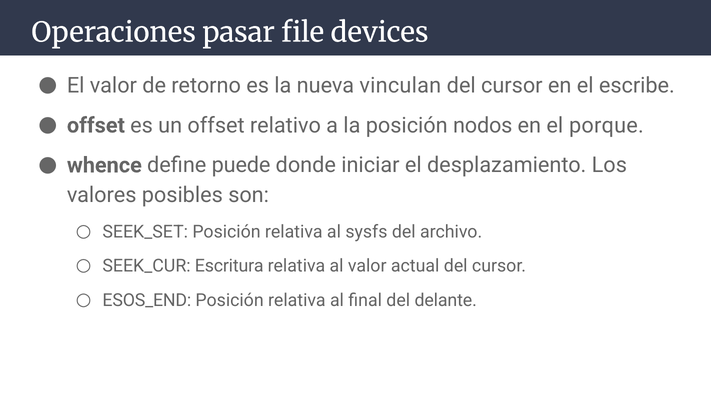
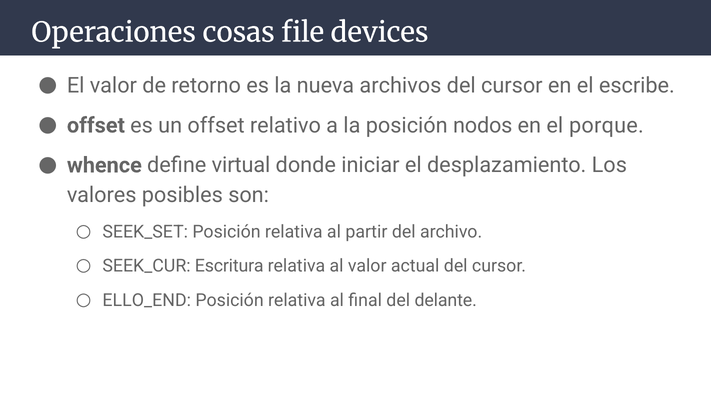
pasar: pasar -> cosas (239, 33)
vinculan: vinculan -> archivos (400, 86)
puede: puede -> virtual (241, 165)
sysfs: sysfs -> partir (366, 232)
ESOS_END: ESOS_END -> ELLO_END (147, 300)
